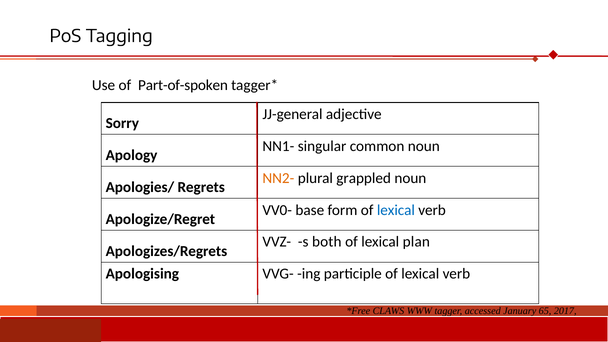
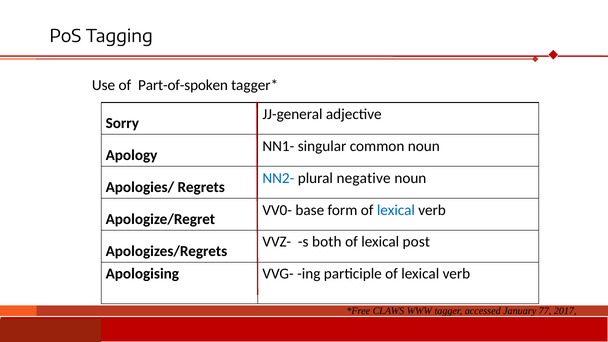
NN2- colour: orange -> blue (278, 178)
grappled: grappled -> negative (364, 178)
plan: plan -> post (416, 242)
65: 65 -> 77 (545, 311)
